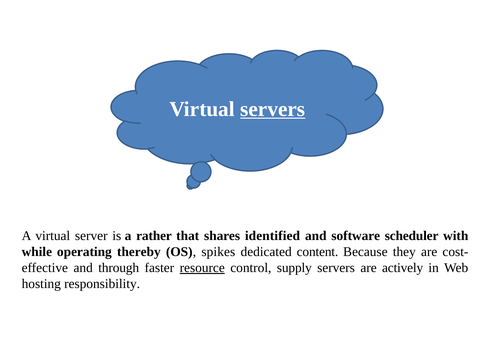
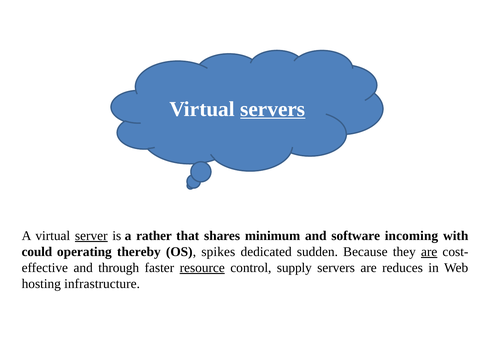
server underline: none -> present (91, 236)
identified: identified -> minimum (273, 236)
scheduler: scheduler -> incoming (411, 236)
while: while -> could (37, 252)
content: content -> sudden (317, 252)
are underline: none -> present (429, 252)
actively: actively -> reduces (403, 268)
responsibility: responsibility -> infrastructure (102, 284)
